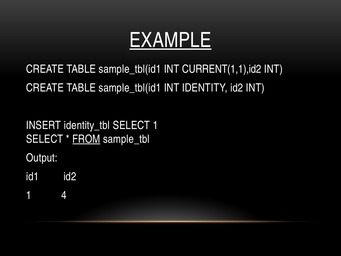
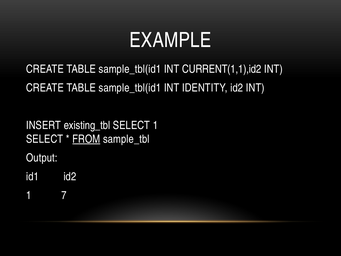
EXAMPLE underline: present -> none (170, 40)
identity_tbl: identity_tbl -> existing_tbl (87, 125)
4: 4 -> 7 (64, 195)
